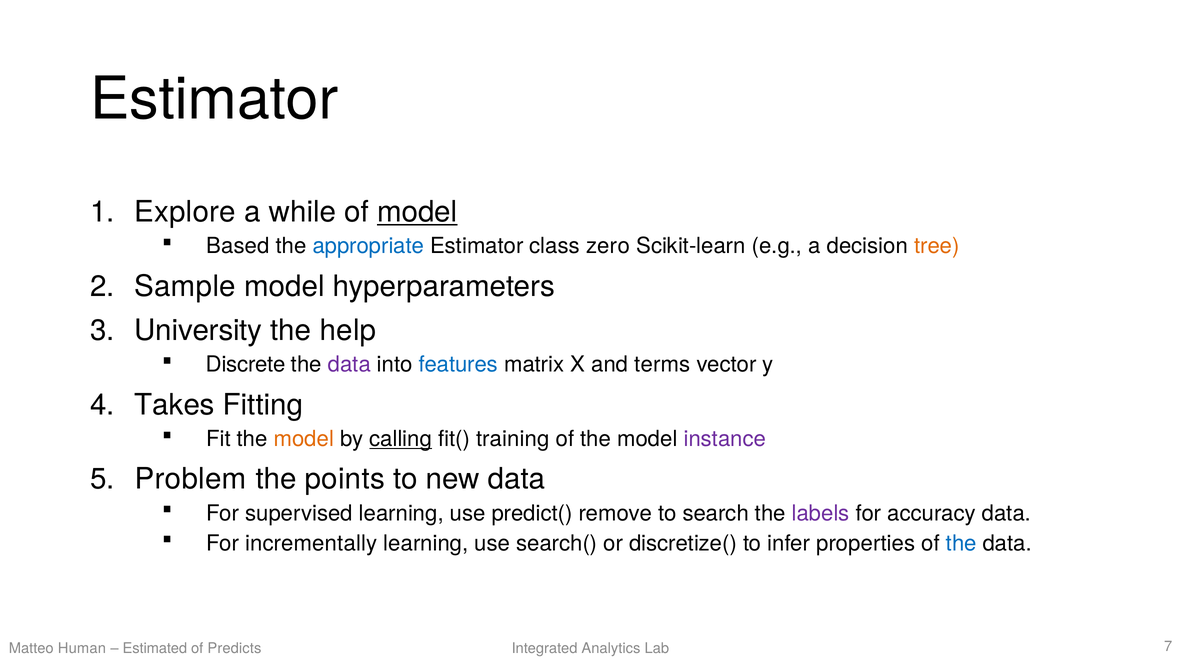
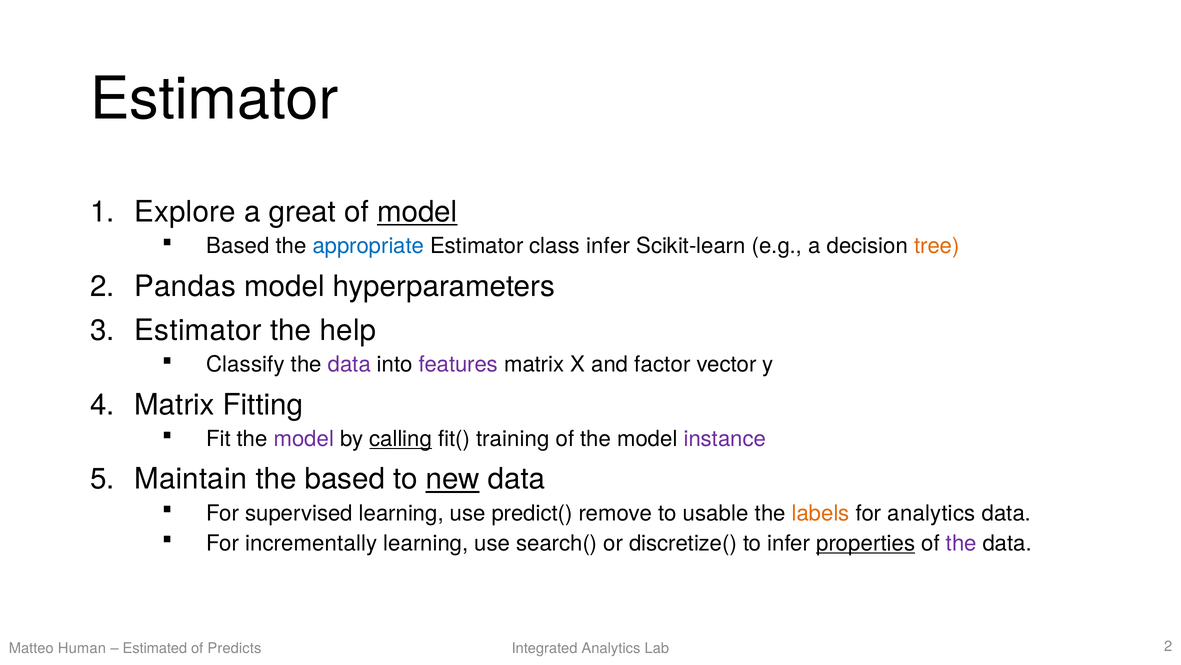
while: while -> great (302, 212)
class zero: zero -> infer (608, 246)
Sample: Sample -> Pandas (185, 286)
University: University -> Estimator (198, 330)
Discrete: Discrete -> Classify (246, 364)
features colour: blue -> purple (458, 364)
terms: terms -> factor (662, 364)
Takes: Takes -> Matrix (175, 404)
model colour: orange -> purple (304, 439)
Problem: Problem -> Maintain (191, 479)
the points: points -> based (345, 479)
new underline: none -> present (453, 479)
search: search -> usable (716, 513)
labels colour: purple -> orange (821, 513)
for accuracy: accuracy -> analytics (931, 513)
properties underline: none -> present (866, 543)
the colour: blue -> purple (961, 543)
7: 7 -> 2 (1168, 646)
